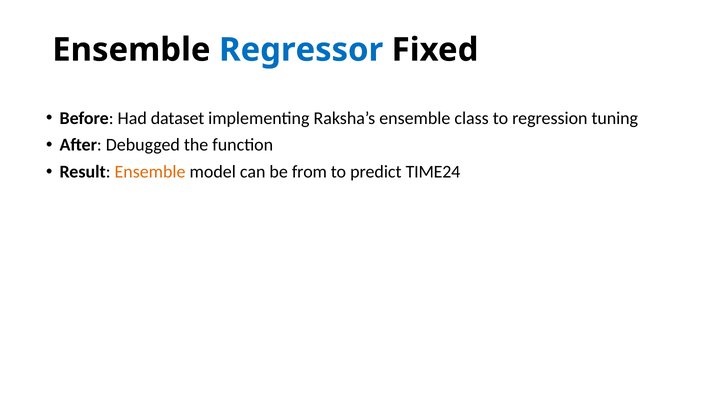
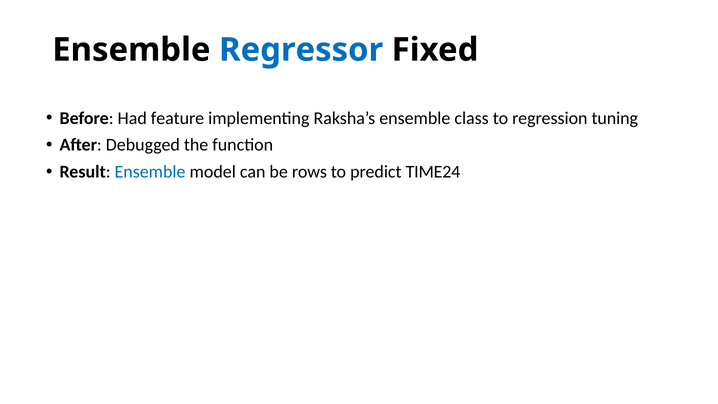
dataset: dataset -> feature (178, 118)
Ensemble colour: orange -> blue (150, 172)
from: from -> rows (309, 172)
